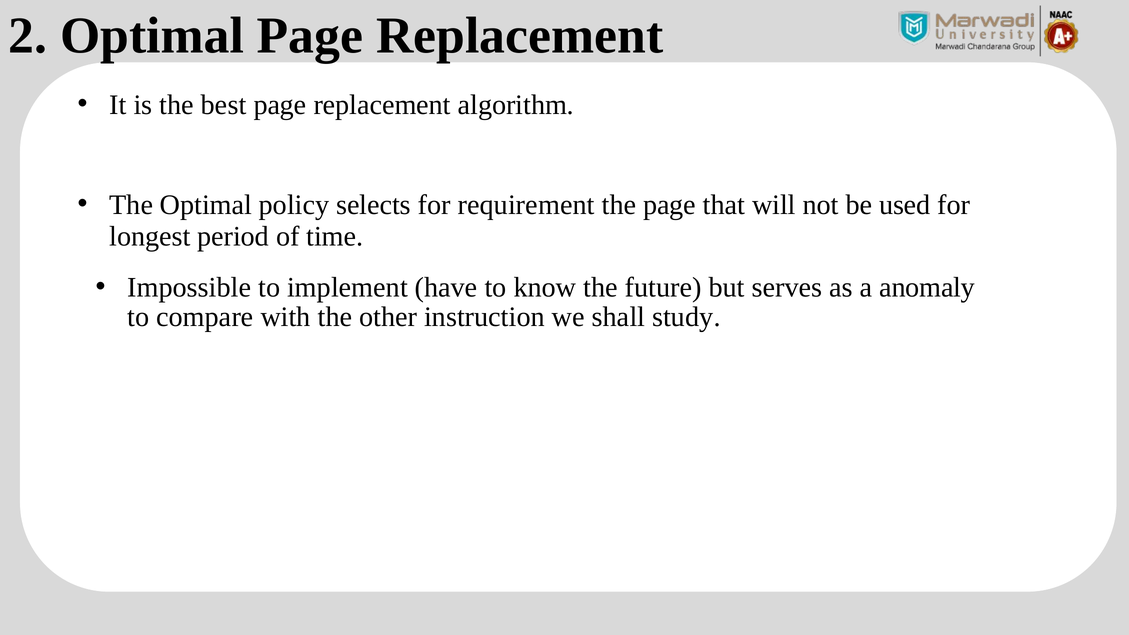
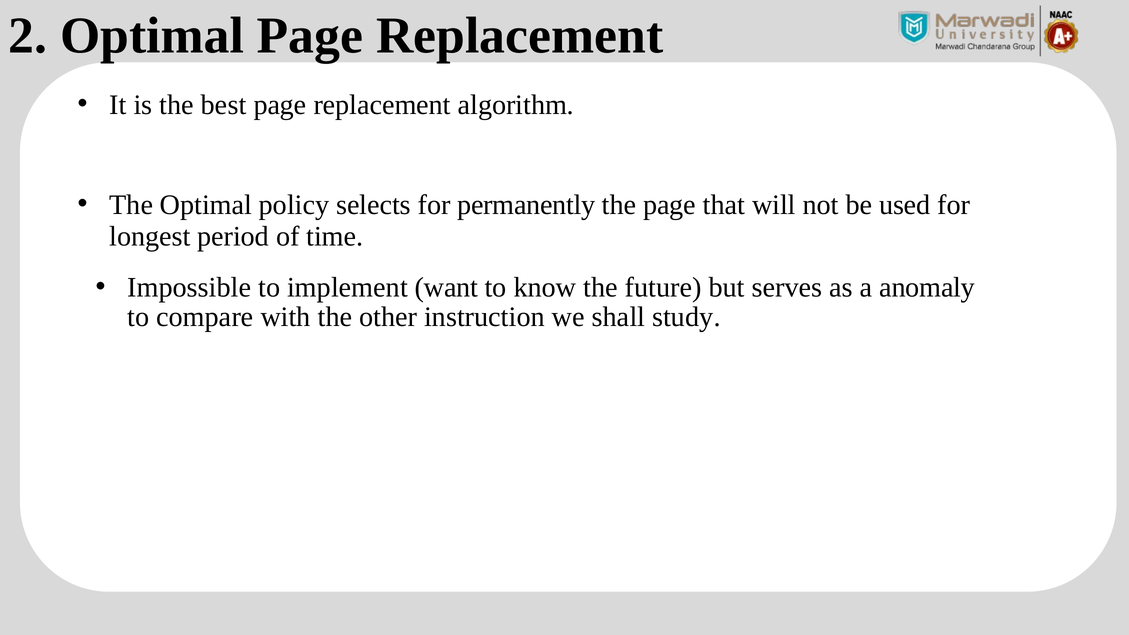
requirement: requirement -> permanently (526, 205)
have: have -> want (446, 287)
